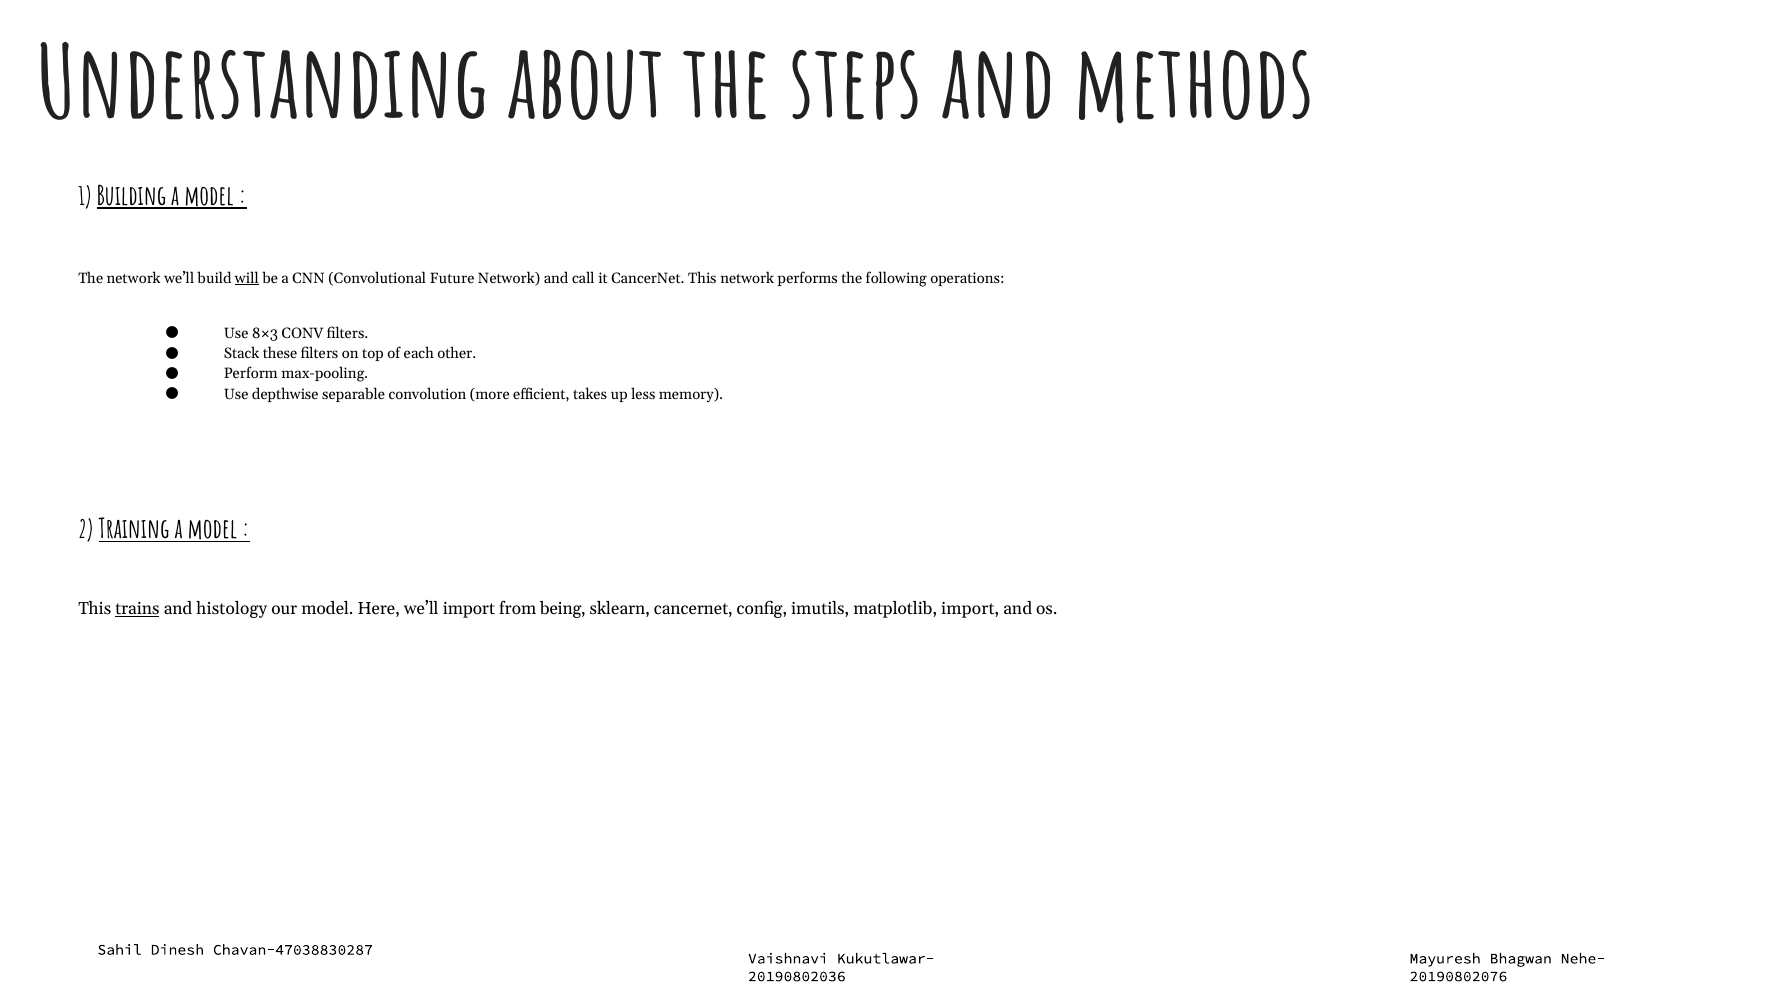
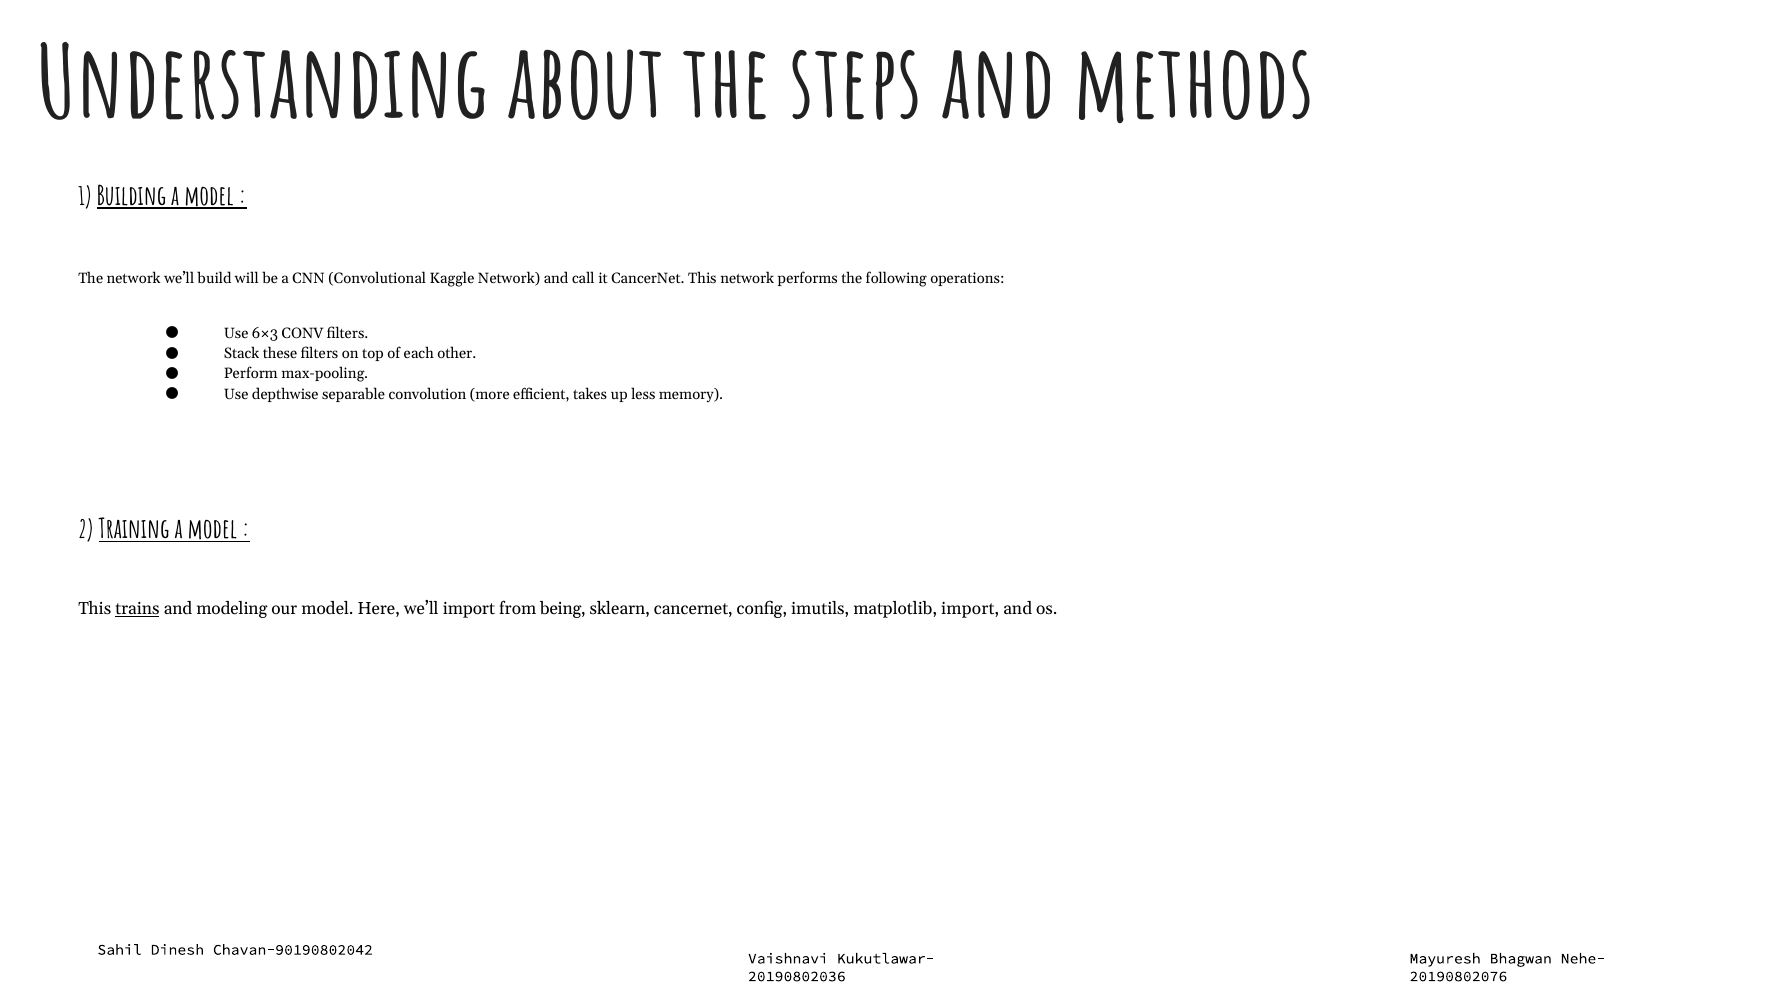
will underline: present -> none (247, 278)
Future: Future -> Kaggle (452, 278)
8×3: 8×3 -> 6×3 (265, 333)
histology: histology -> modeling (232, 609)
Chavan-47038830287: Chavan-47038830287 -> Chavan-90190802042 (293, 950)
